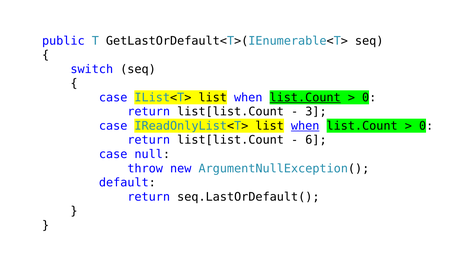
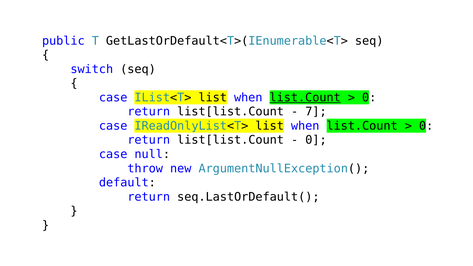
3: 3 -> 7 (316, 112)
when underline: present -> none (305, 126)
6: 6 -> 0 (316, 140)
